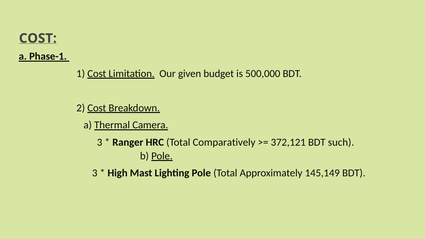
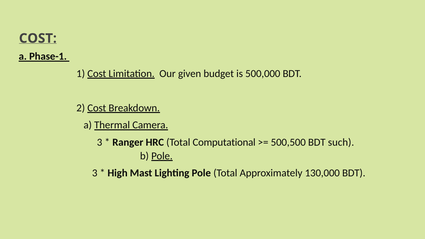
Comparatively: Comparatively -> Computational (224, 142)
372,121: 372,121 -> 500,500 (288, 142)
145,149: 145,149 -> 130,000 (322, 173)
